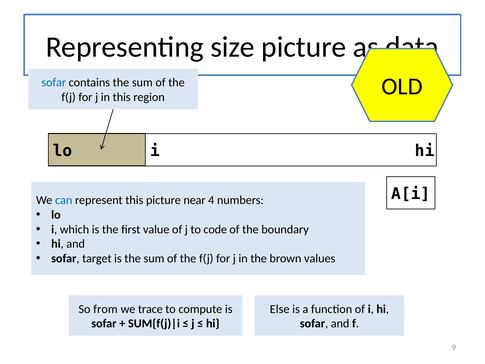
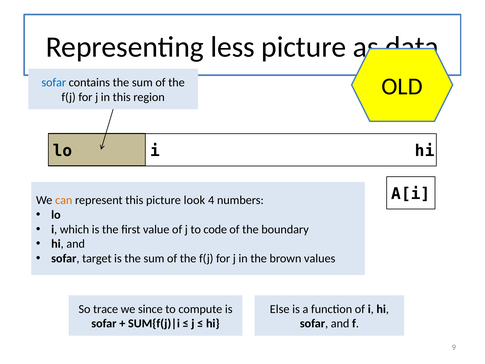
size: size -> less (233, 47)
can colour: blue -> orange (64, 200)
near: near -> look (194, 200)
from: from -> trace (106, 309)
trace: trace -> since (150, 309)
